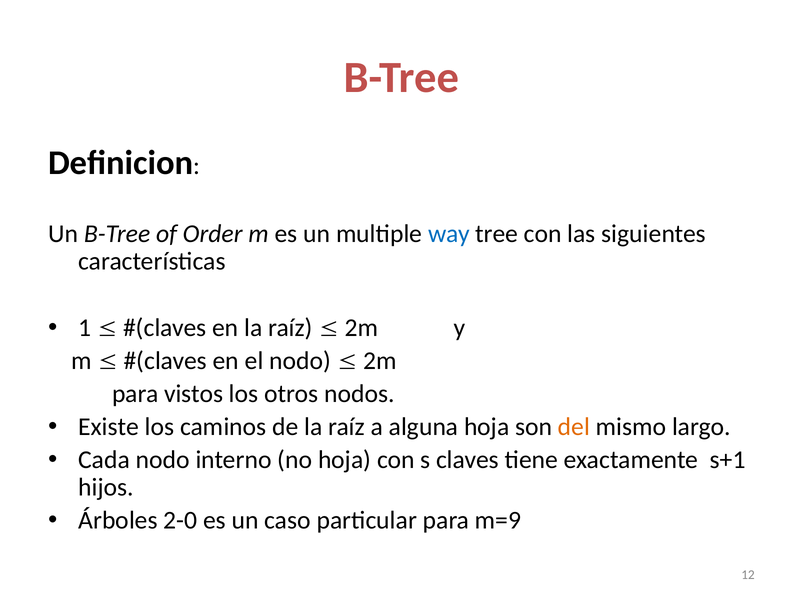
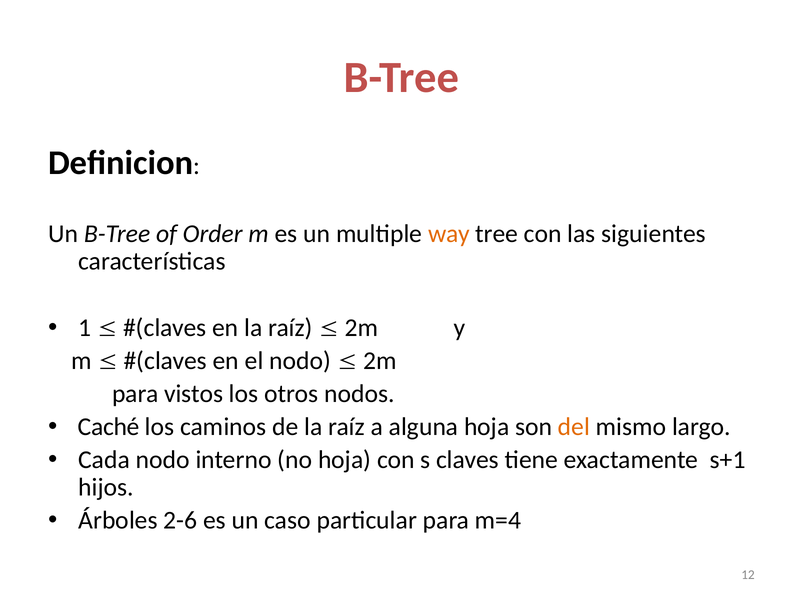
way colour: blue -> orange (449, 234)
Existe: Existe -> Caché (109, 427)
2-0: 2-0 -> 2-6 (180, 521)
m=9: m=9 -> m=4 (498, 521)
